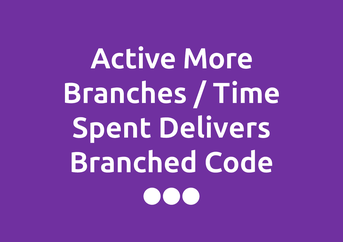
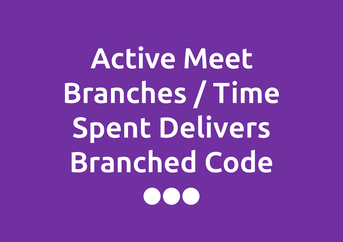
More: More -> Meet (218, 59)
